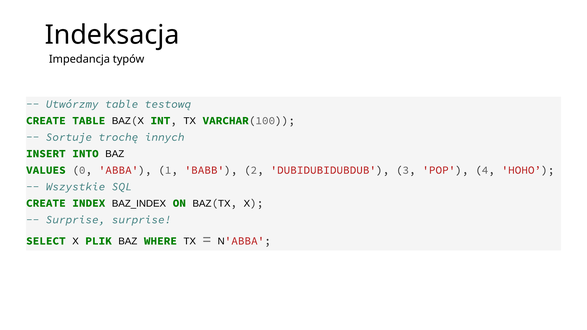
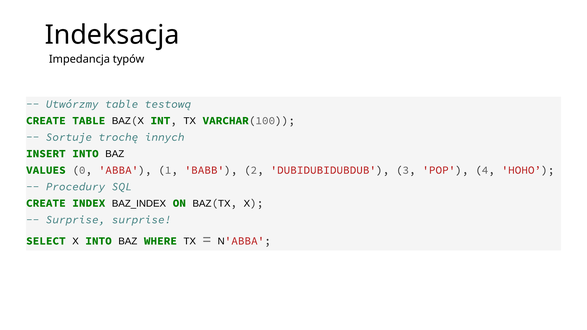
Wszystkie: Wszystkie -> Procedury (76, 187)
X PLIK: PLIK -> INTO (99, 241)
